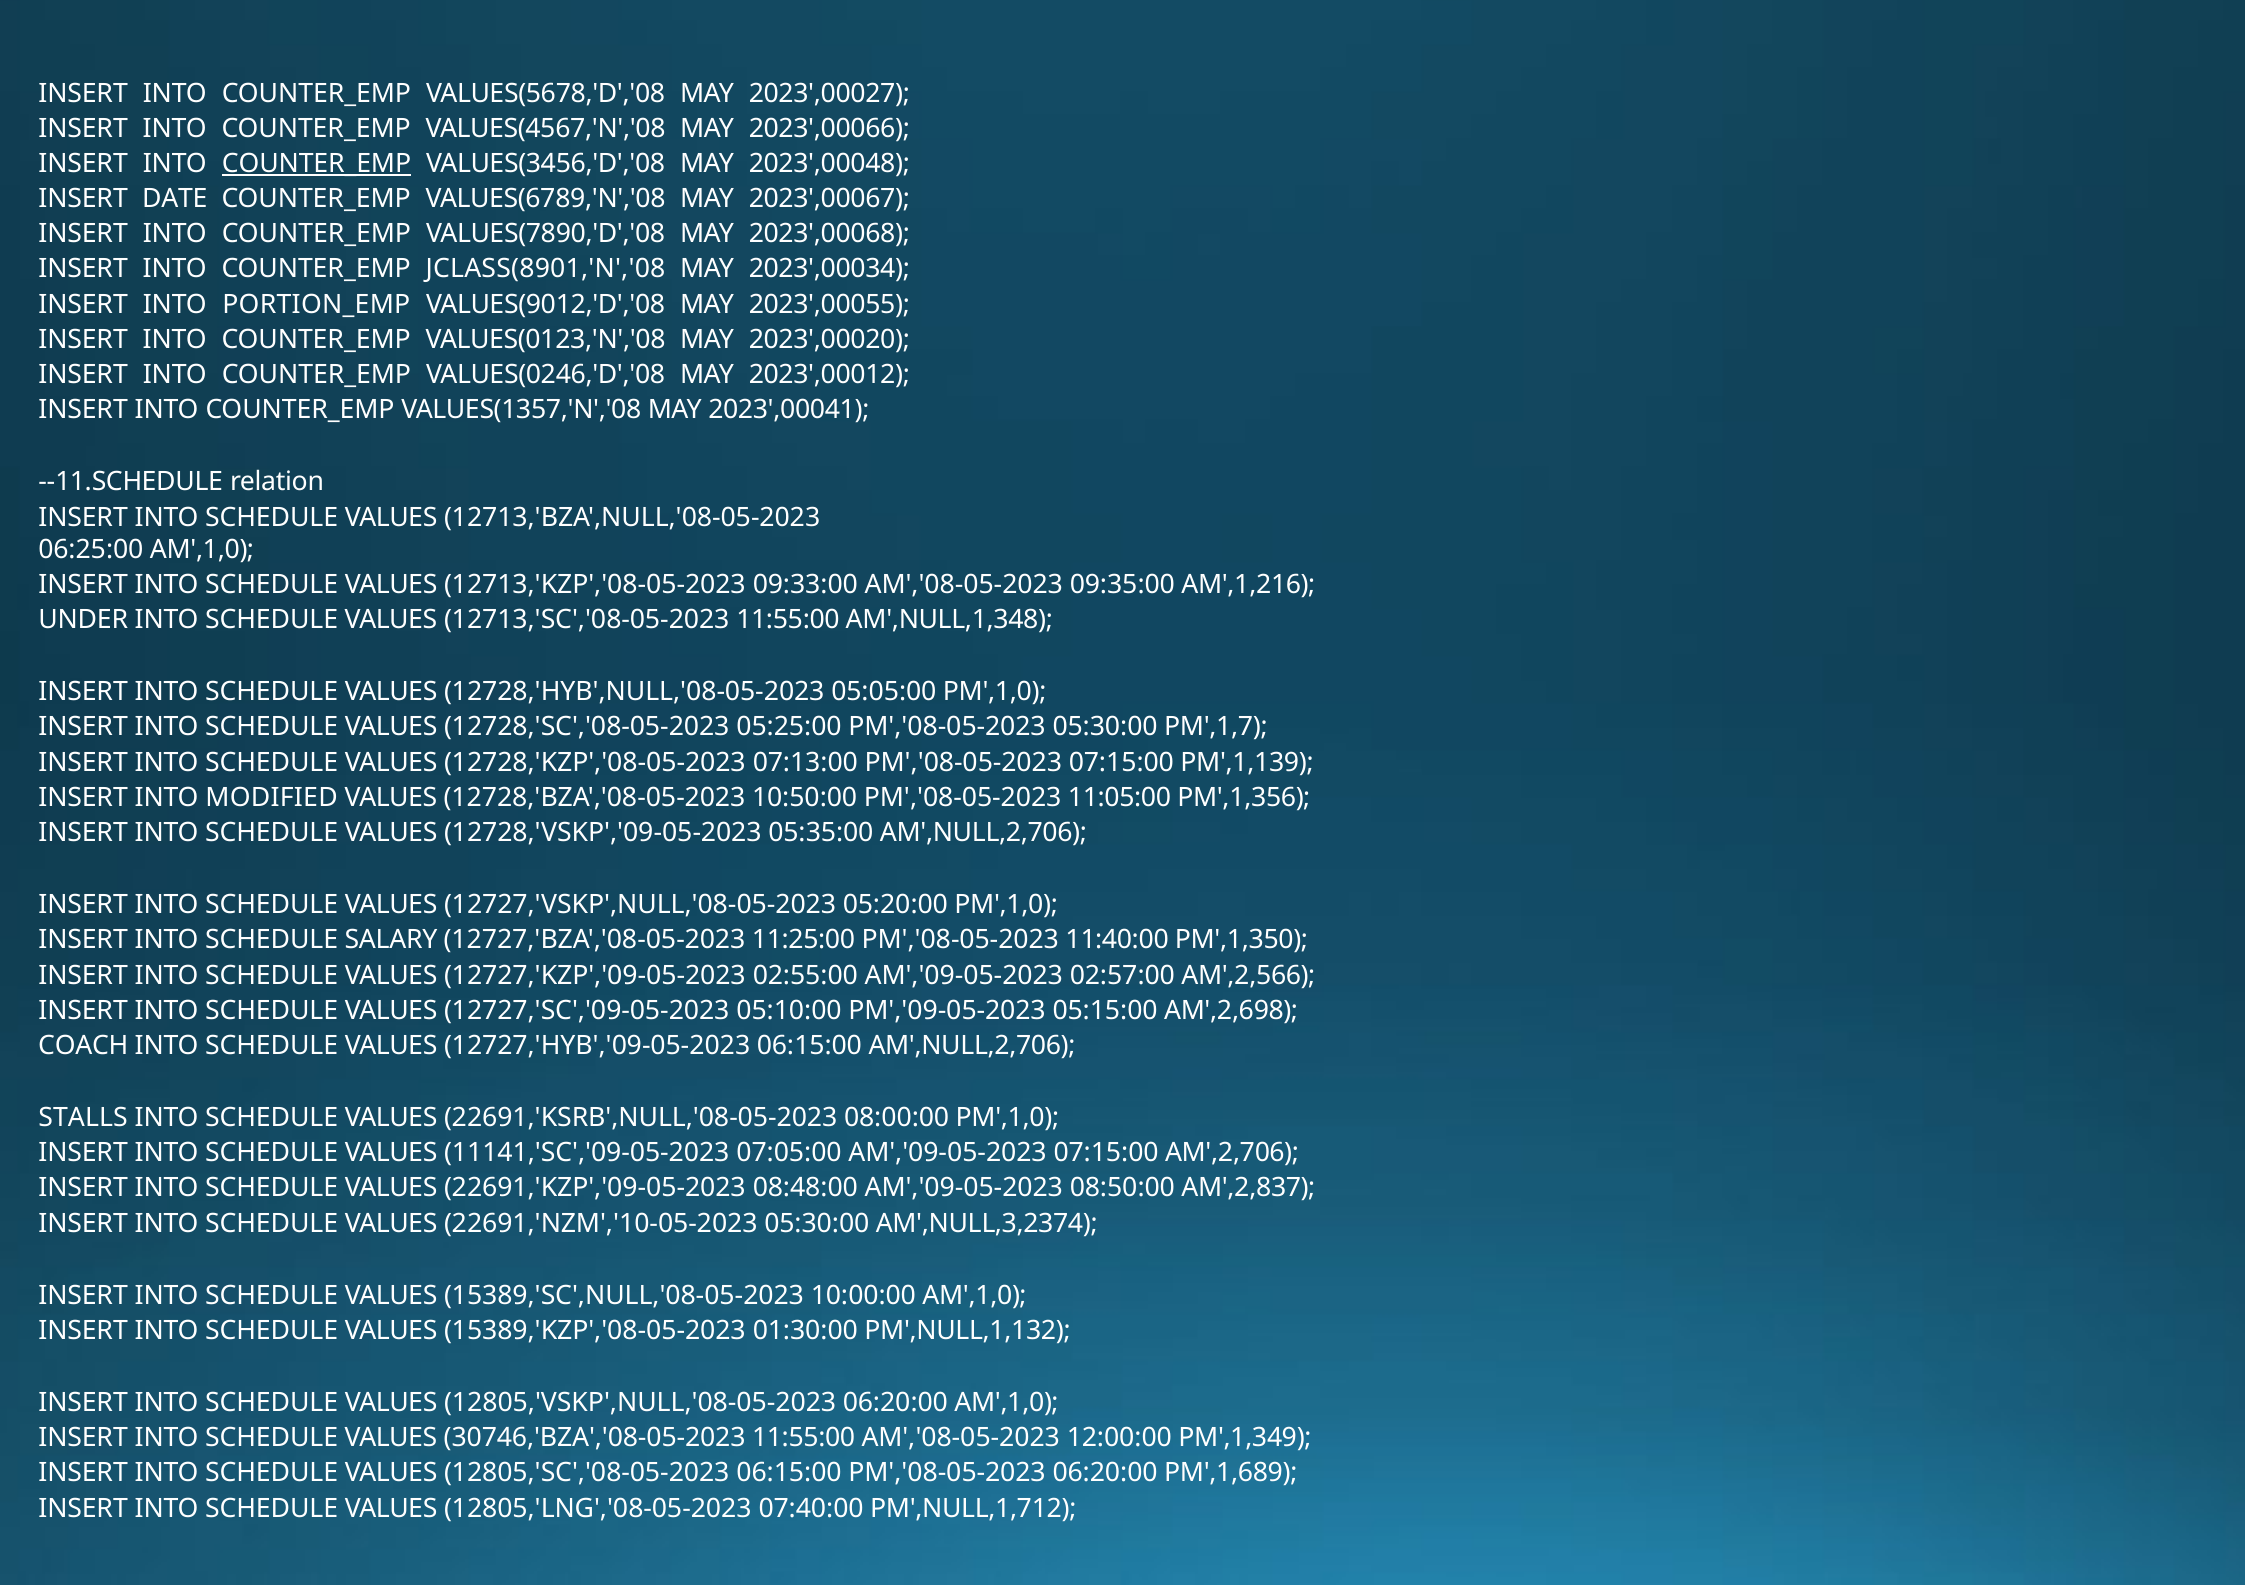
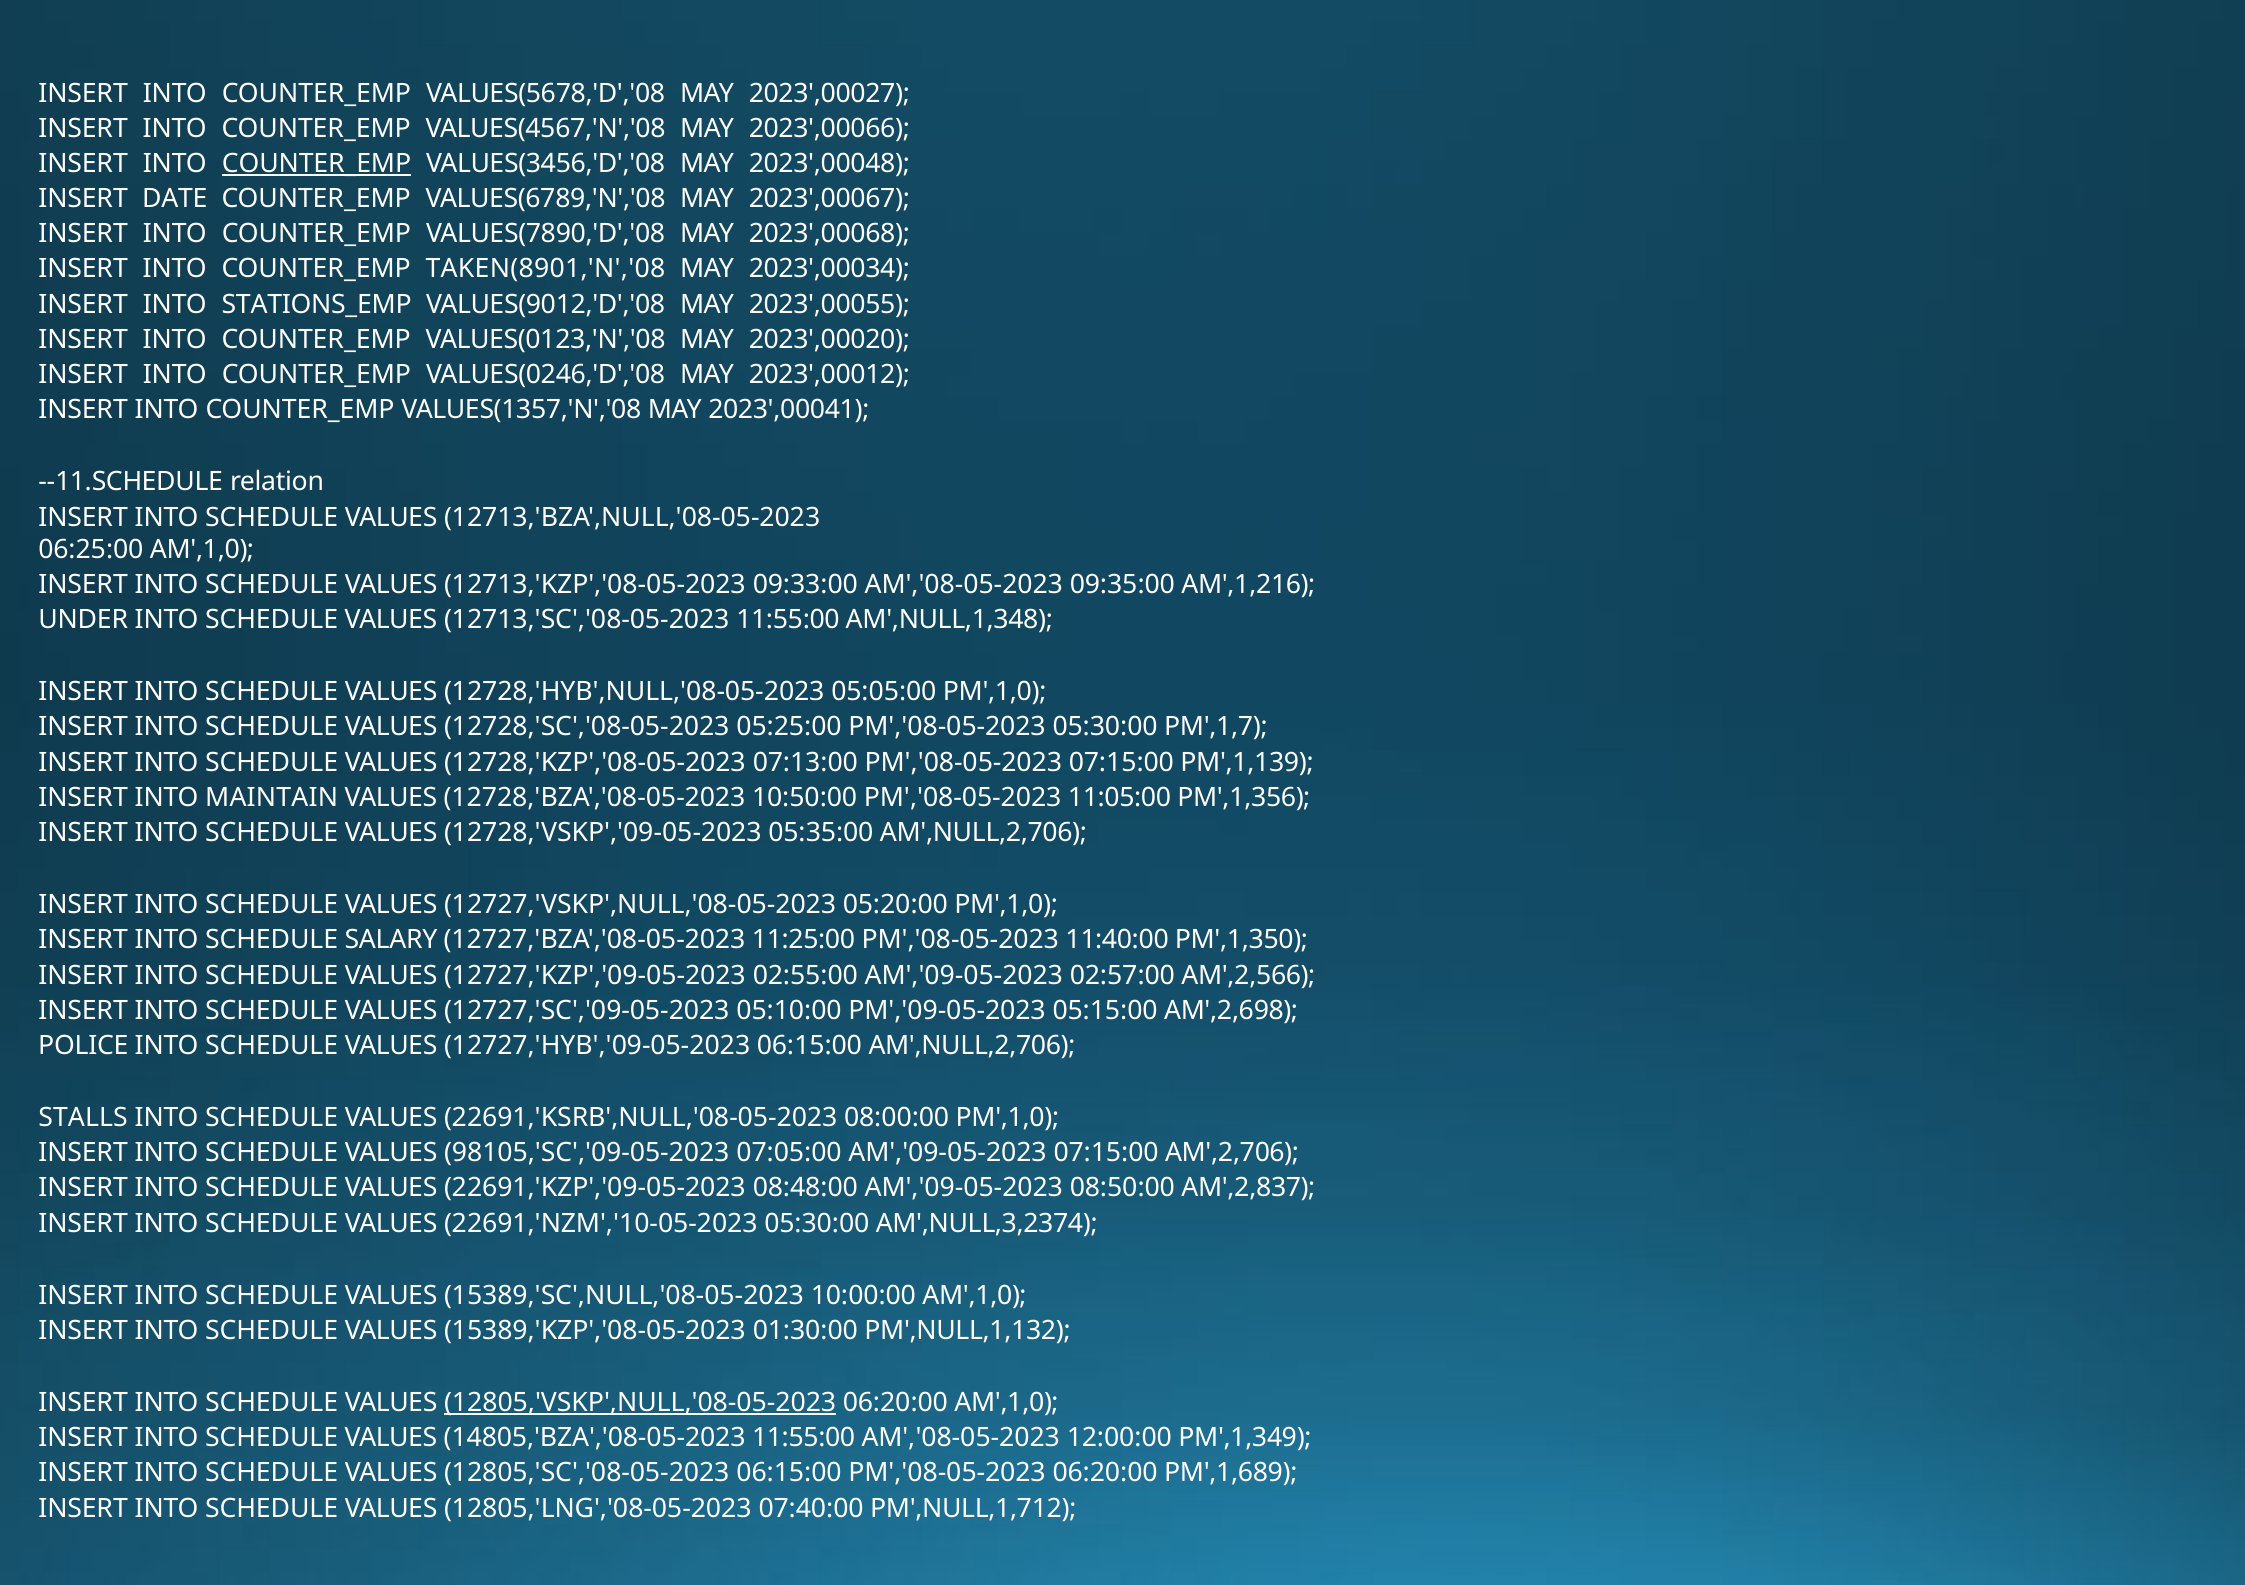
JCLASS(8901,'N','08: JCLASS(8901,'N','08 -> TAKEN(8901,'N','08 (546, 269)
PORTION_EMP: PORTION_EMP -> STATIONS_EMP (317, 304)
MODIFIED: MODIFIED -> MAINTAIN (272, 797)
COACH: COACH -> POLICE (83, 1045)
11141,'SC','09-05-2023: 11141,'SC','09-05-2023 -> 98105,'SC','09-05-2023 (587, 1153)
12805,'VSKP',NULL,'08-05-2023 underline: none -> present (640, 1402)
30746,'BZA','08-05-2023: 30746,'BZA','08-05-2023 -> 14805,'BZA','08-05-2023 (595, 1438)
